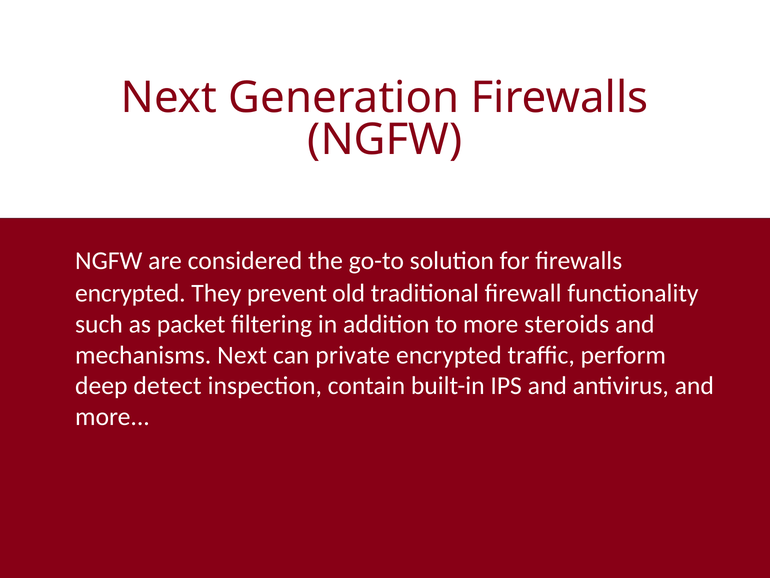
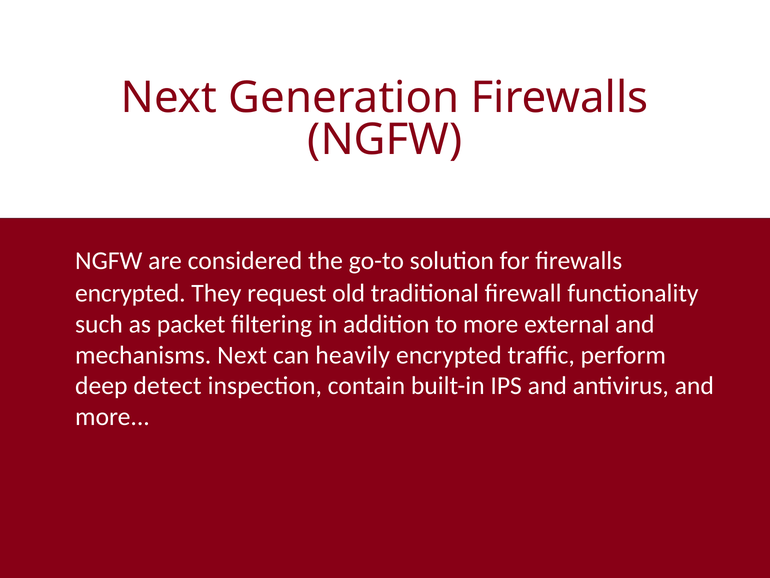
prevent: prevent -> request (287, 293)
steroids: steroids -> external (567, 324)
private: private -> heavily (353, 355)
